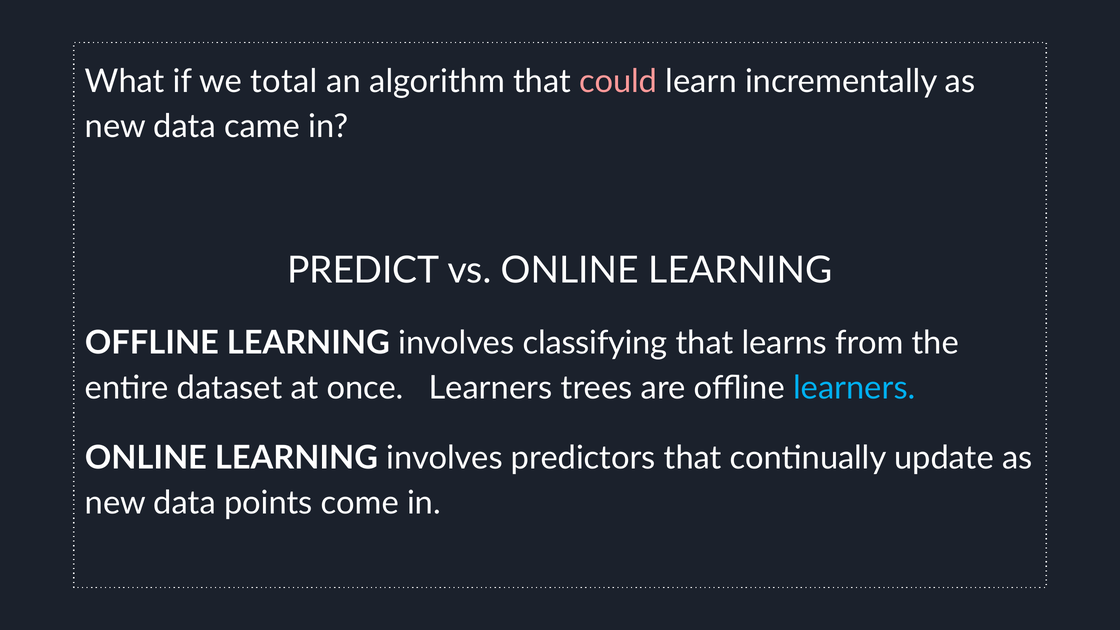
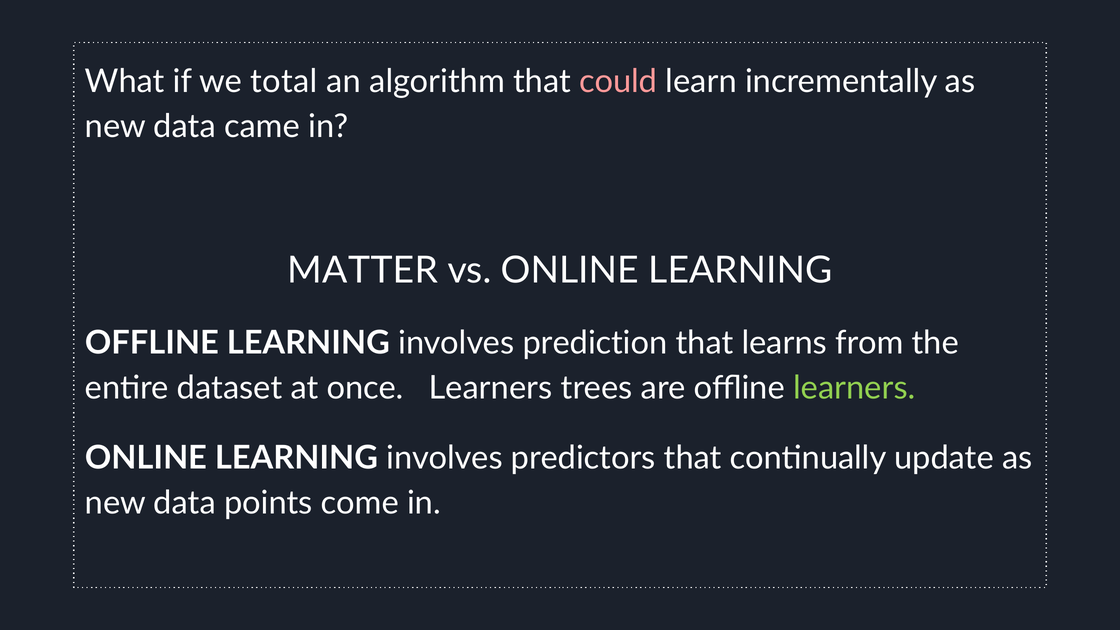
PREDICT: PREDICT -> MATTER (363, 270)
classifying: classifying -> prediction (595, 343)
learners colour: light blue -> light green (854, 388)
